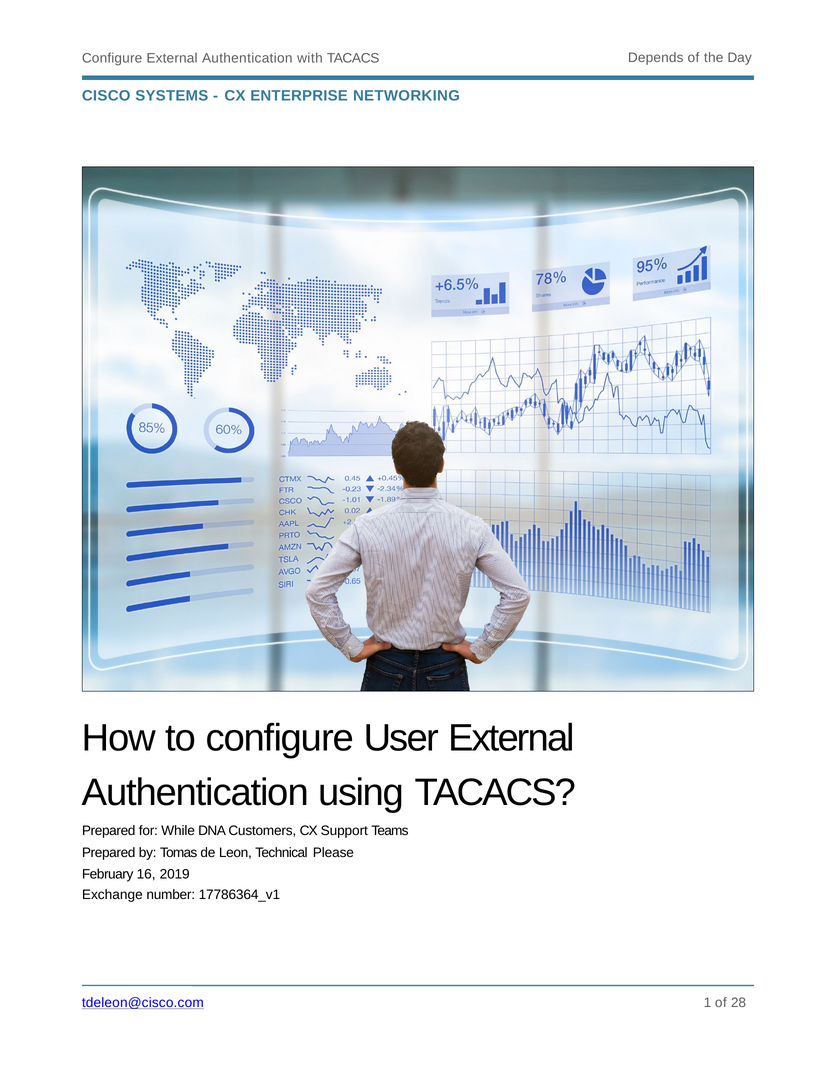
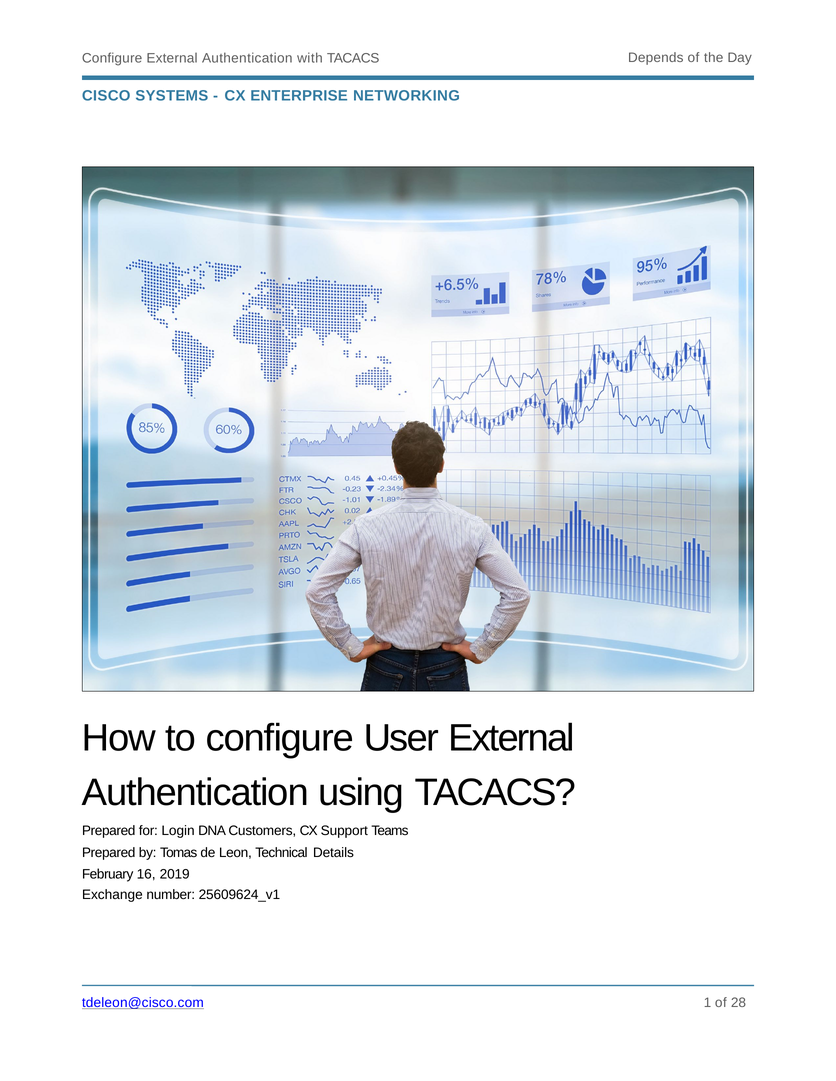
While: While -> Login (178, 831)
Please: Please -> Details (333, 853)
17786364_v1: 17786364_v1 -> 25609624_v1 (239, 896)
